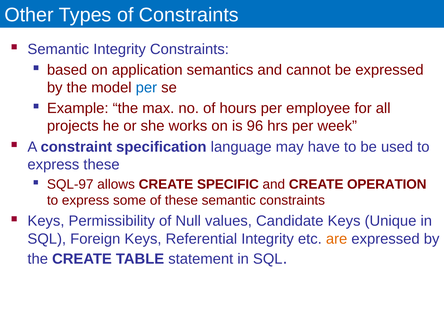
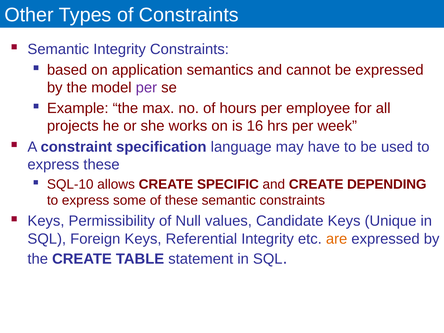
per colour: blue -> purple (146, 88)
96: 96 -> 16 (255, 126)
SQL-97: SQL-97 -> SQL-10 (70, 184)
OPERATION: OPERATION -> DEPENDING (387, 184)
